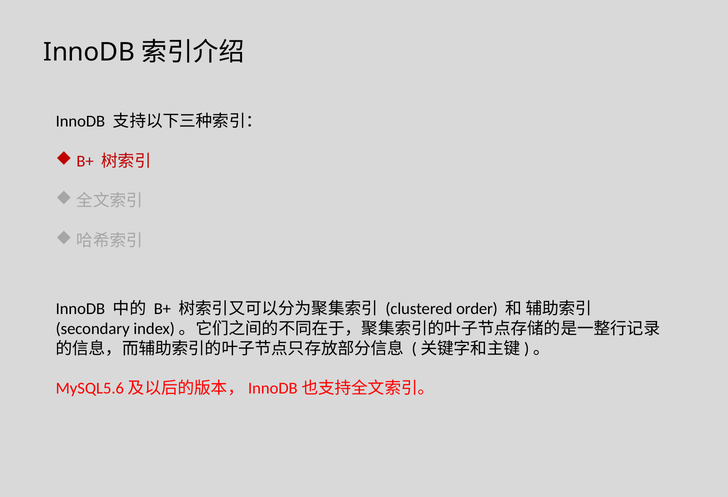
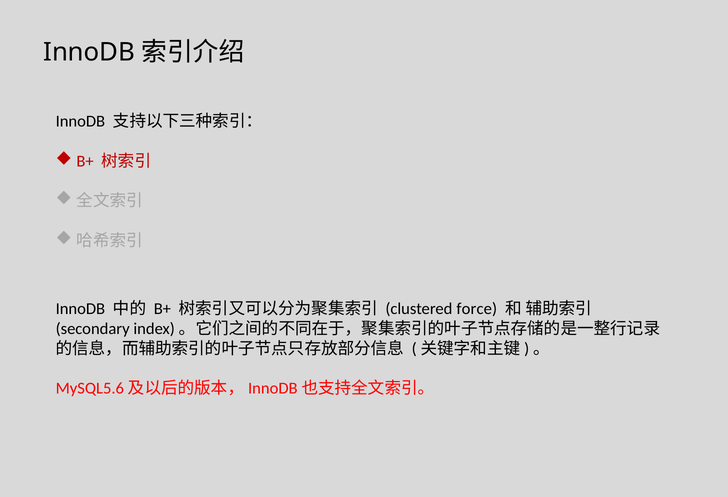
order: order -> force (477, 309)
